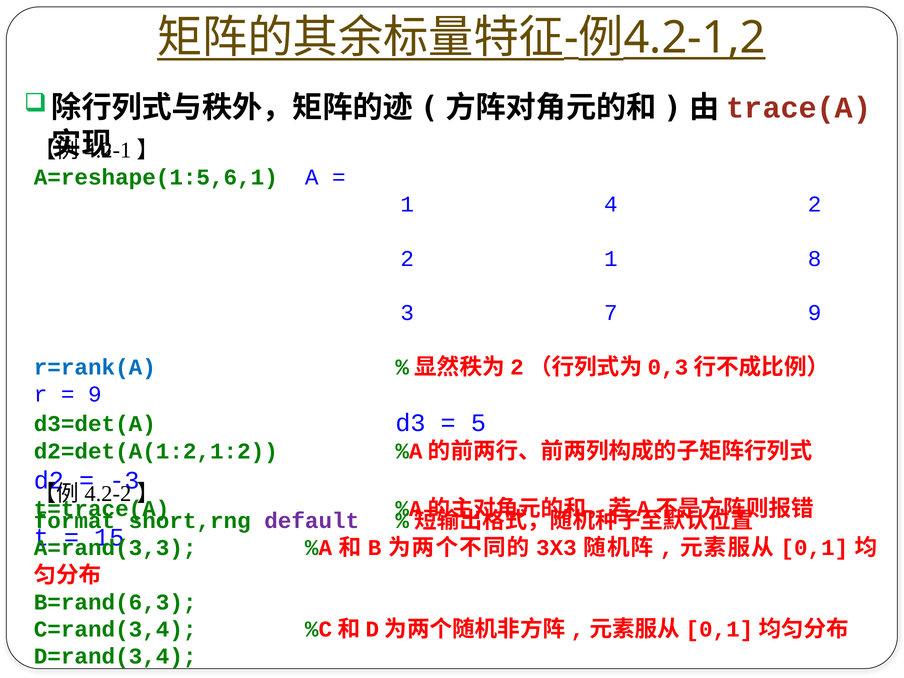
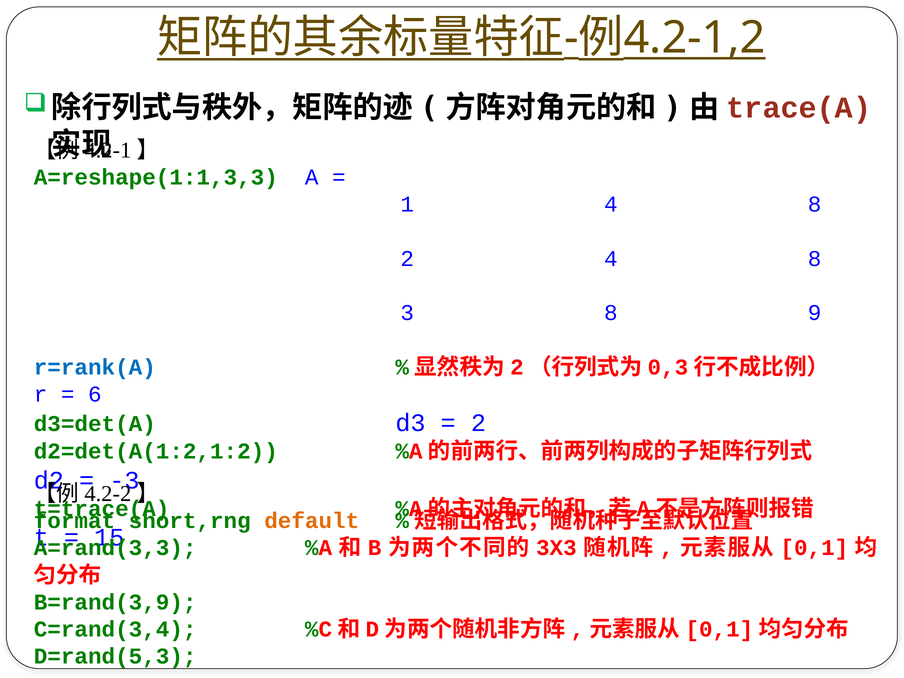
A=reshape(1:5,6,1: A=reshape(1:5,6,1 -> A=reshape(1:1,3,3 (156, 177)
1 4 2: 2 -> 8 (815, 204)
2 1: 1 -> 4 (611, 259)
3 7: 7 -> 8 (611, 313)
9: 9 -> 6 (95, 394)
5: 5 -> 2 (478, 423)
default colour: purple -> orange (312, 521)
B=rand(6,3: B=rand(6,3 -> B=rand(3,9 (115, 602)
D=rand(3,4: D=rand(3,4 -> D=rand(5,3 (115, 656)
